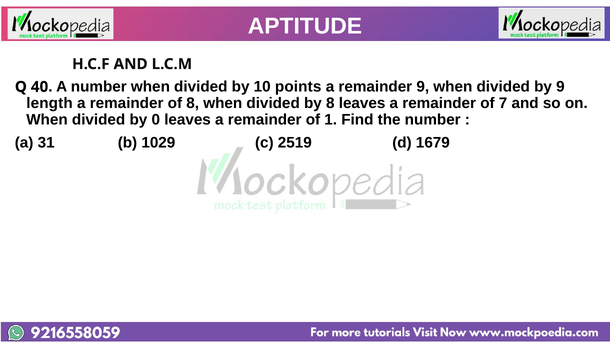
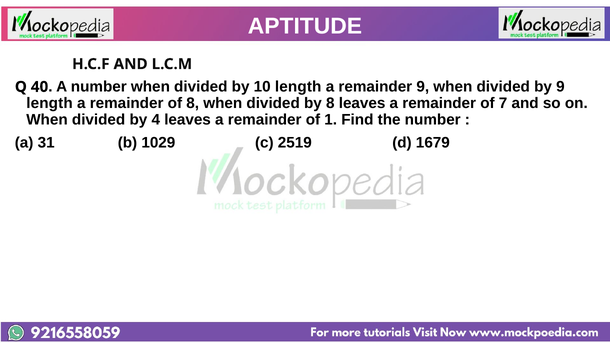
10 points: points -> length (298, 87)
0: 0 -> 4 (156, 120)
